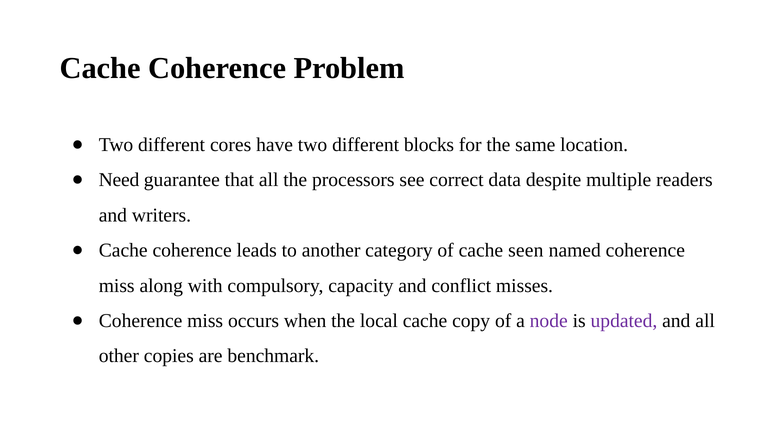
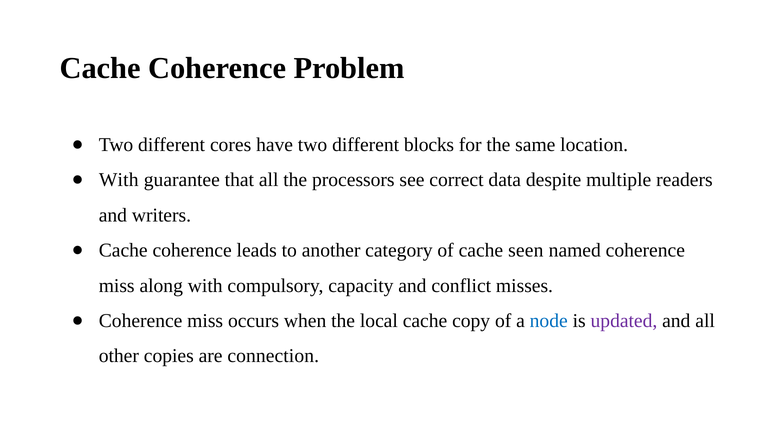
Need: Need -> With (119, 180)
node colour: purple -> blue (549, 321)
benchmark: benchmark -> connection (273, 356)
